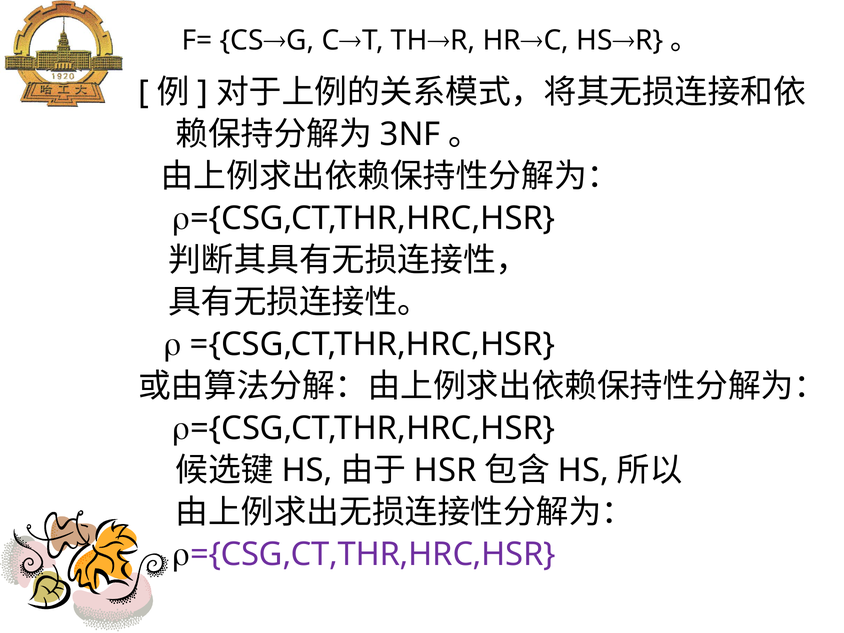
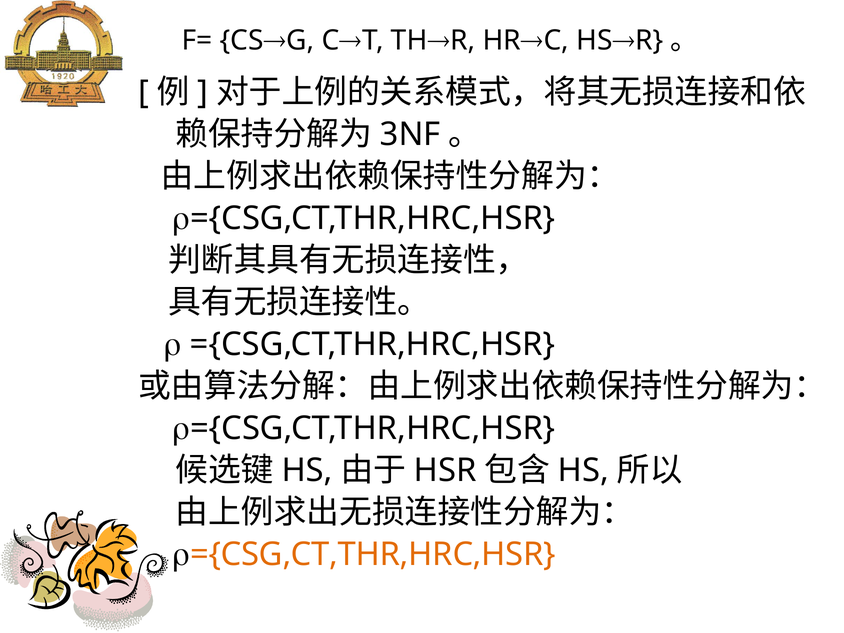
={CSG,CT,THR,HRC,HSR colour: purple -> orange (373, 555)
